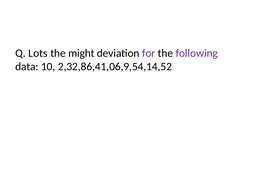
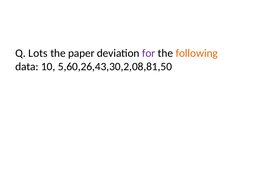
might: might -> paper (81, 53)
following colour: purple -> orange (197, 53)
2,32,86,41,06,9,54,14,52: 2,32,86,41,06,9,54,14,52 -> 5,60,26,43,30,2,08,81,50 (115, 67)
